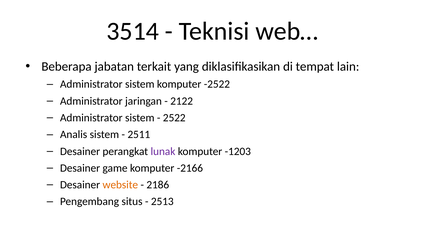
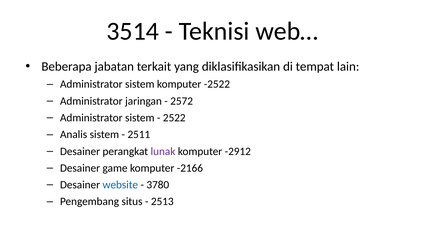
2122: 2122 -> 2572 (182, 101)
-1203: -1203 -> -2912 (238, 151)
website colour: orange -> blue (120, 185)
2186: 2186 -> 3780 (158, 185)
